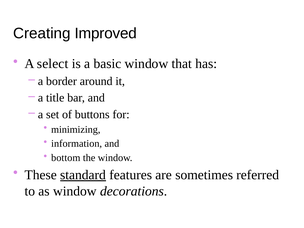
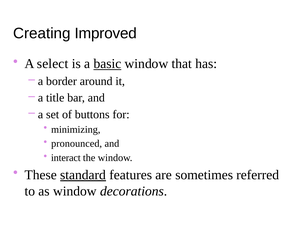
basic underline: none -> present (107, 64)
information: information -> pronounced (77, 144)
bottom: bottom -> interact (66, 158)
